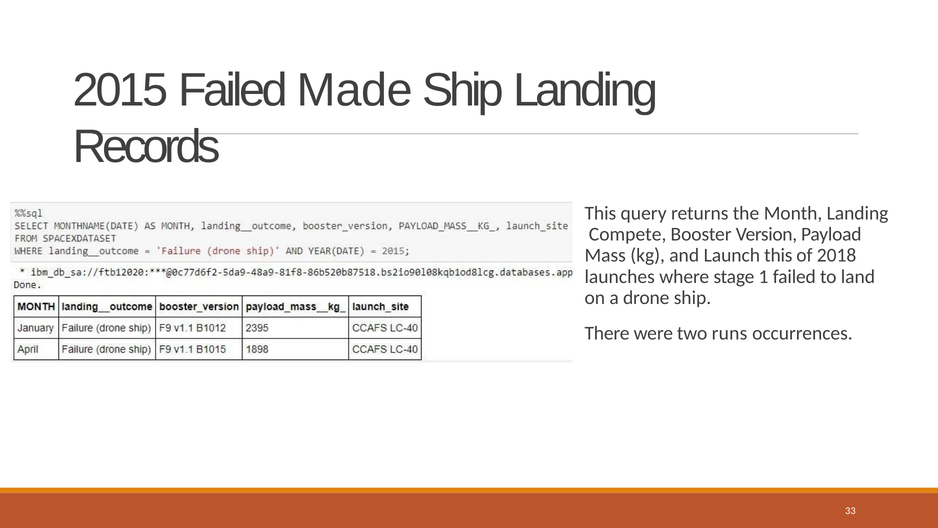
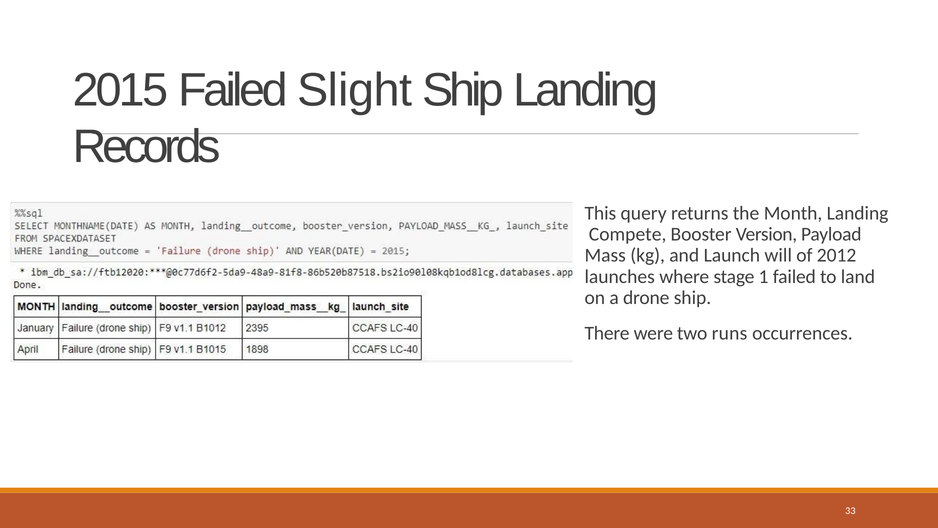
Made: Made -> Slight (355, 90)
Launch this: this -> will (778, 255)
2018: 2018 -> 2012 (837, 255)
